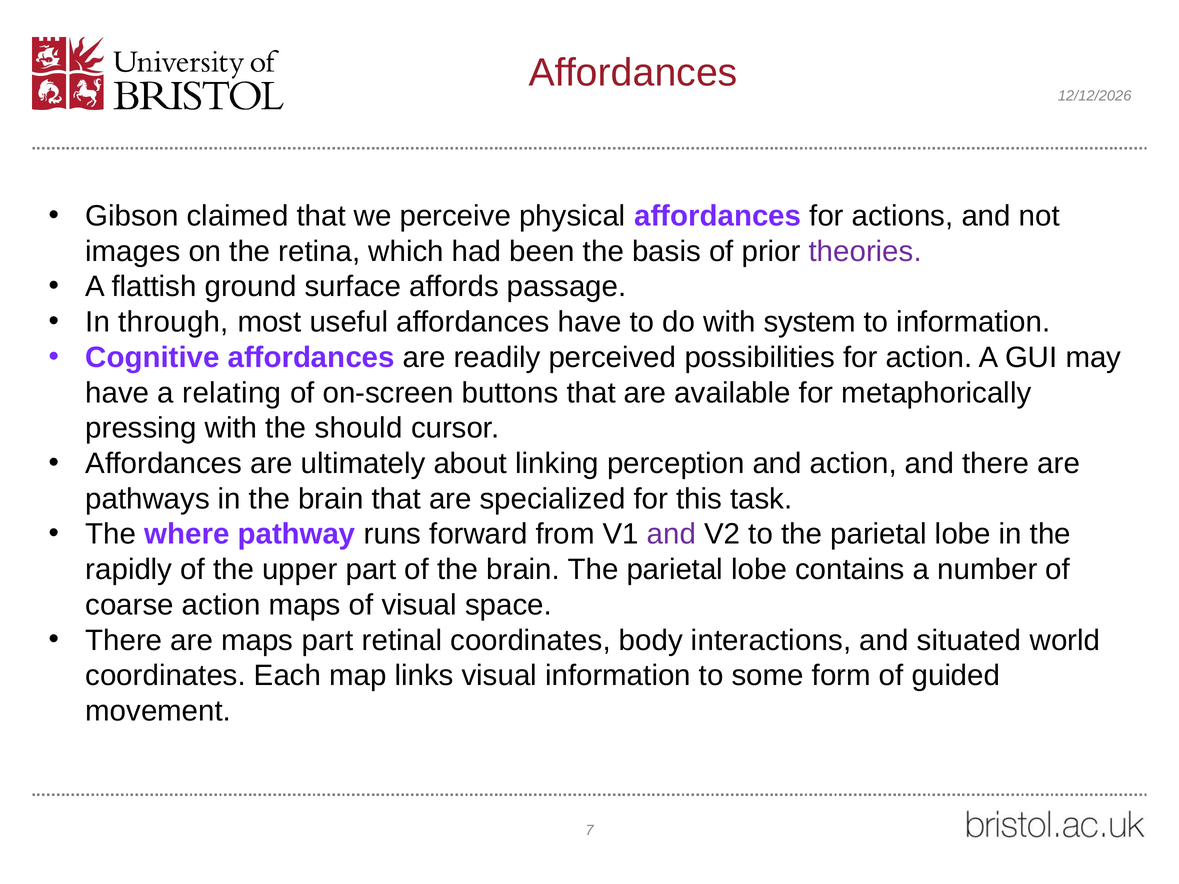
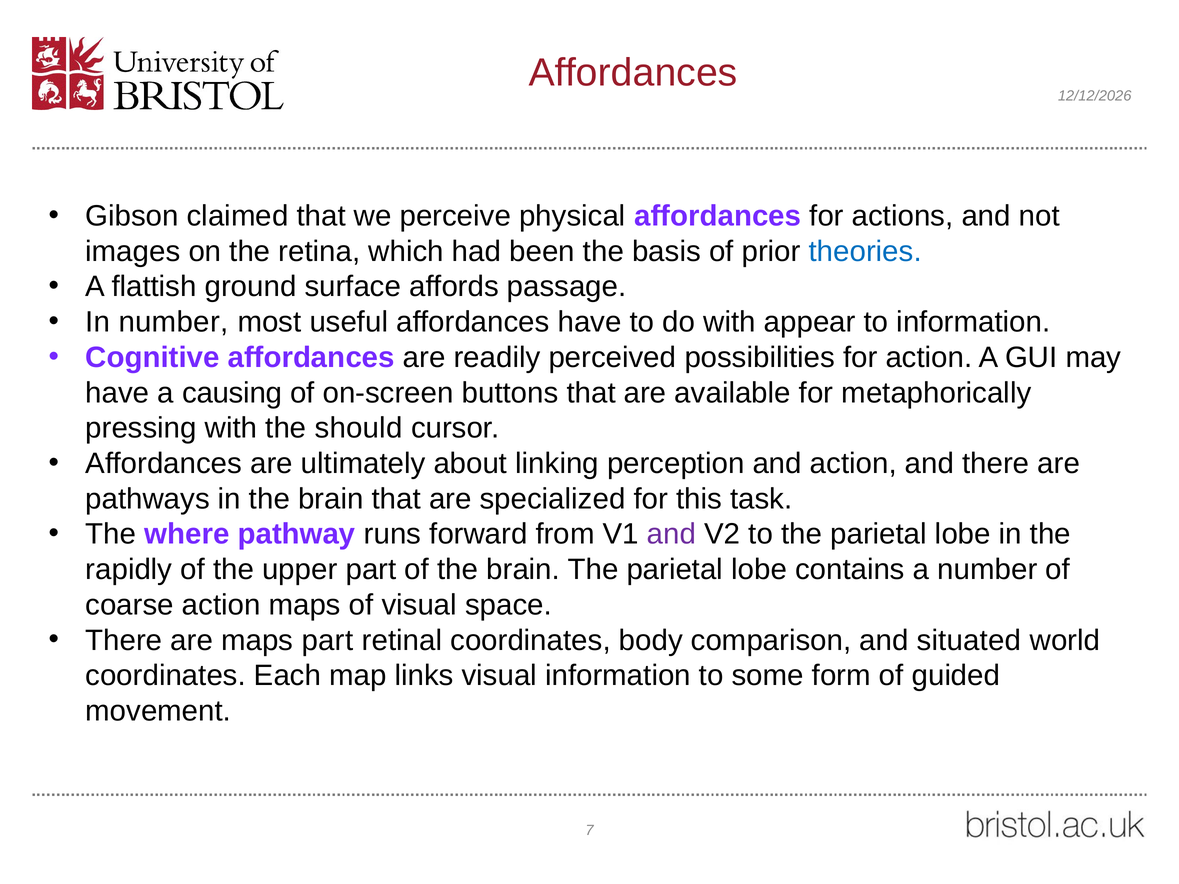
theories colour: purple -> blue (865, 251)
In through: through -> number (173, 322)
system: system -> appear (810, 322)
relating: relating -> causing (232, 393)
interactions: interactions -> comparison (771, 640)
